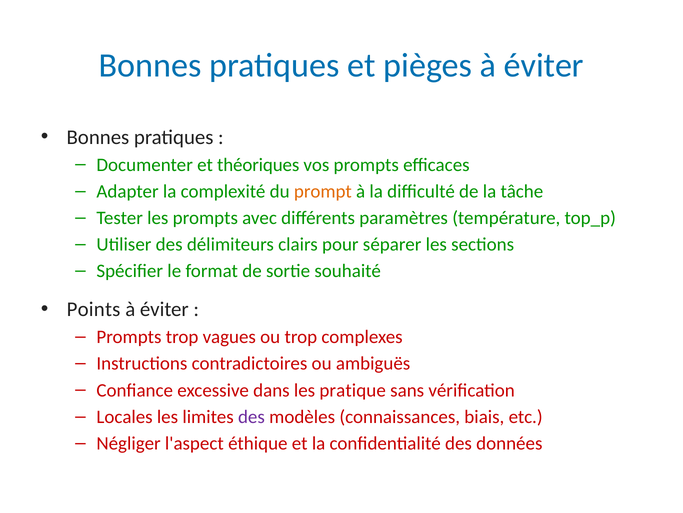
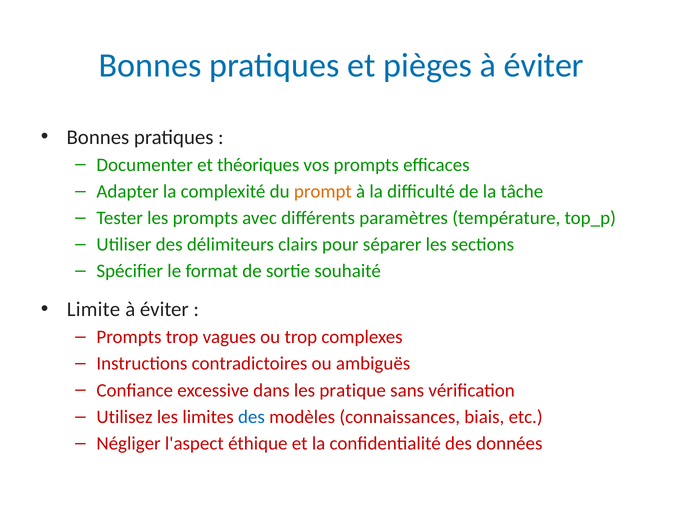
Points: Points -> Limite (94, 309)
Locales: Locales -> Utilisez (125, 416)
des colour: purple -> blue (251, 416)
